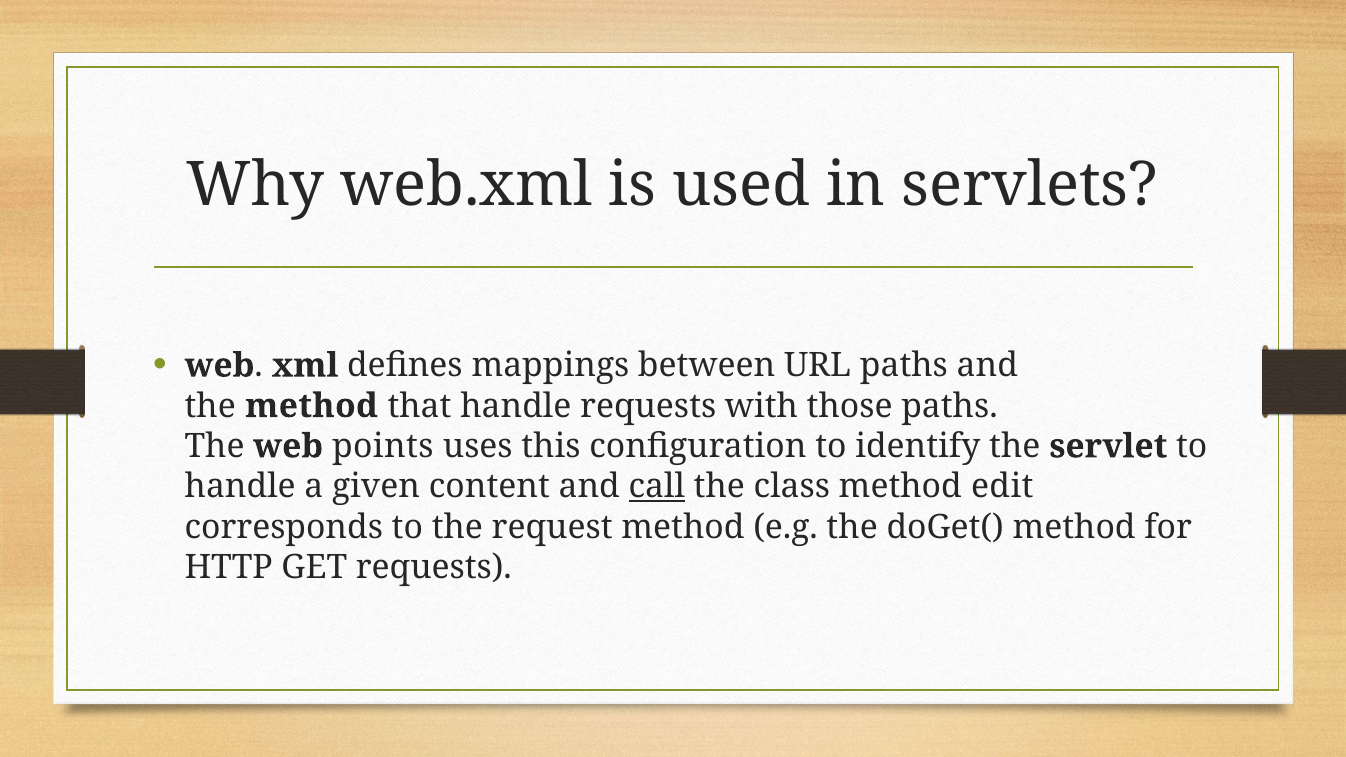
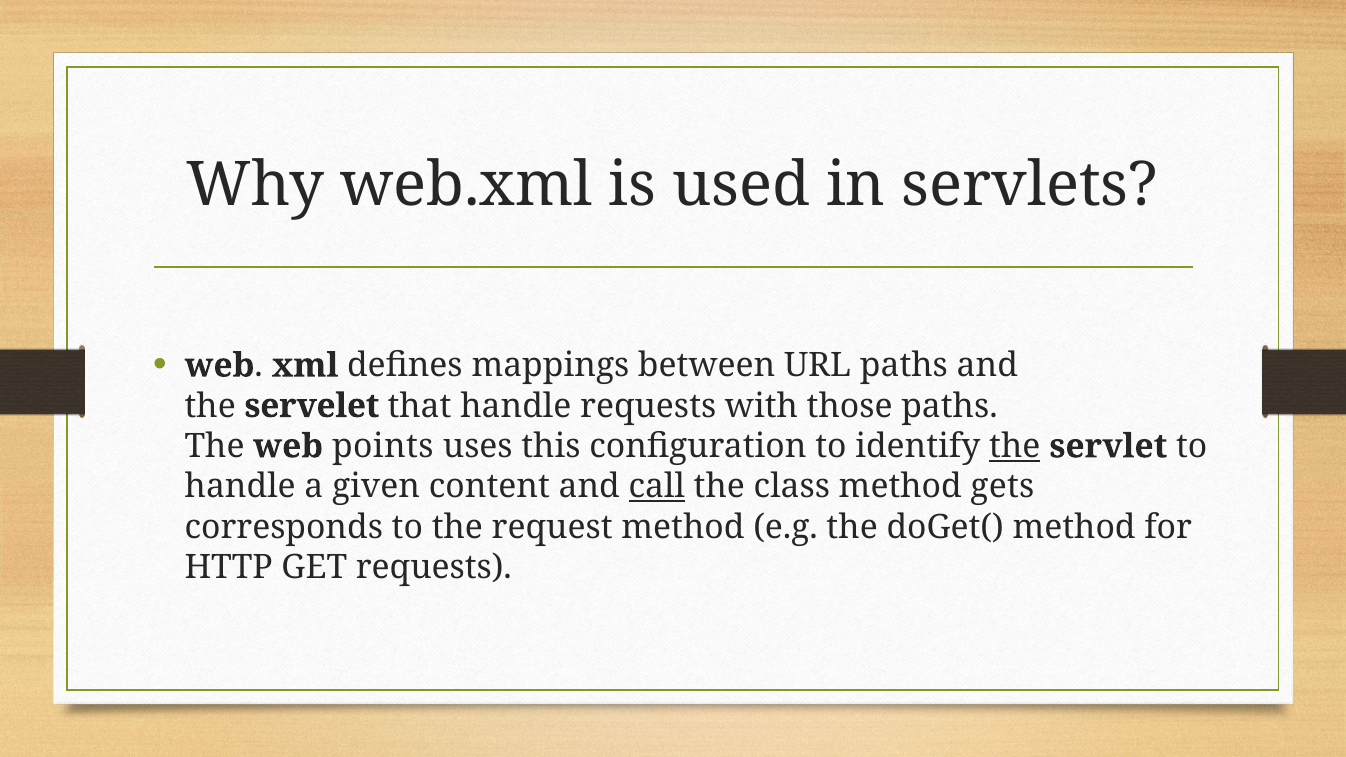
the method: method -> servelet (312, 406)
the underline: none -> present (1015, 446)
edit: edit -> gets (1002, 487)
